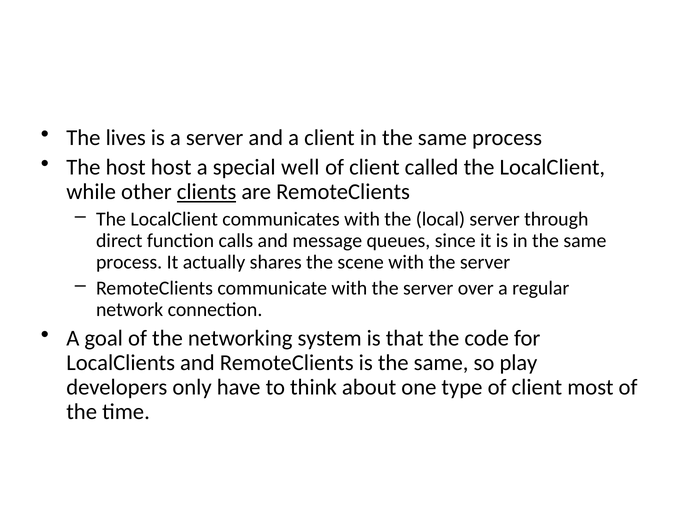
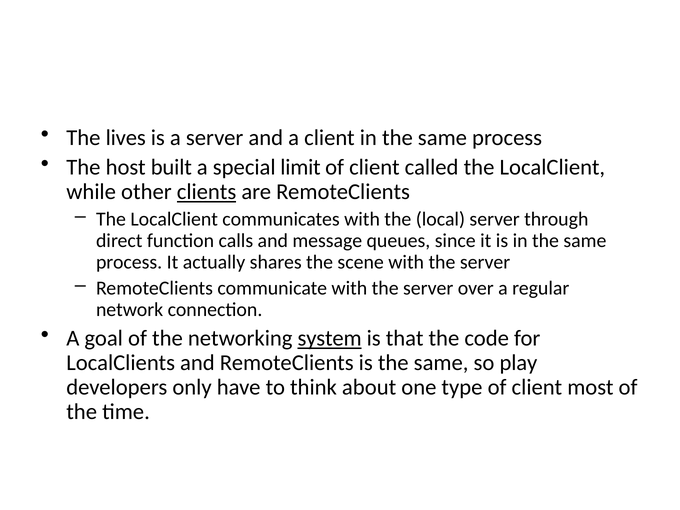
host host: host -> built (171, 167)
well: well -> limit (301, 167)
system underline: none -> present (330, 338)
